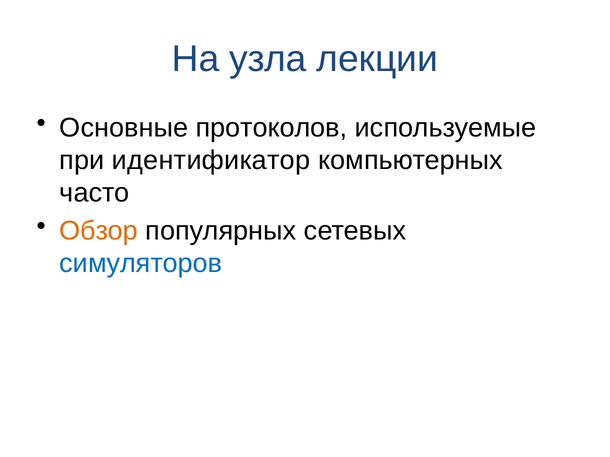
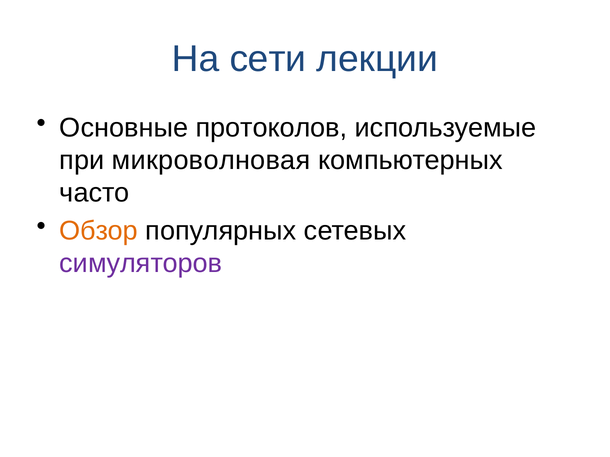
узла: узла -> сети (268, 59)
идентификатор: идентификатор -> микроволновая (211, 161)
симуляторов colour: blue -> purple (141, 264)
